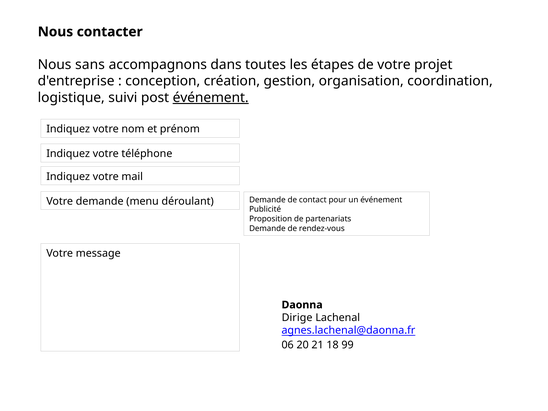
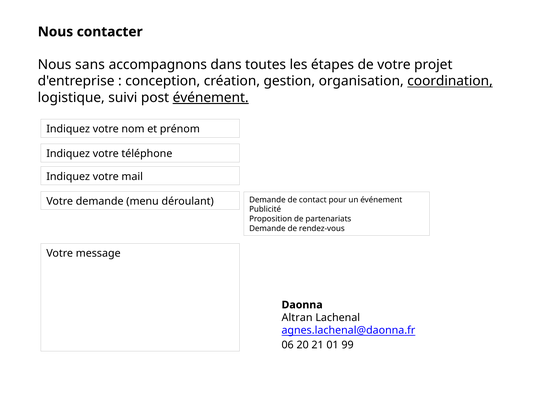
coordination underline: none -> present (450, 81)
Dirige: Dirige -> Altran (297, 318)
18: 18 -> 01 (333, 345)
